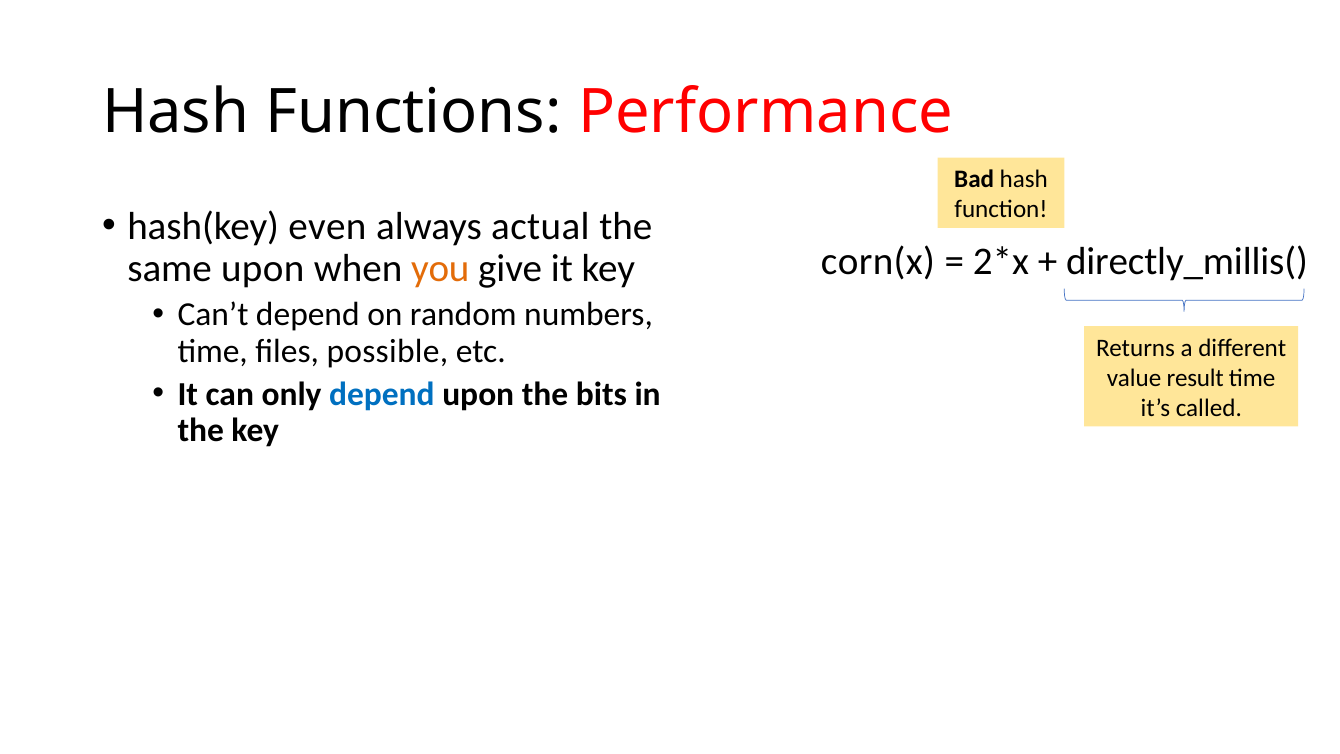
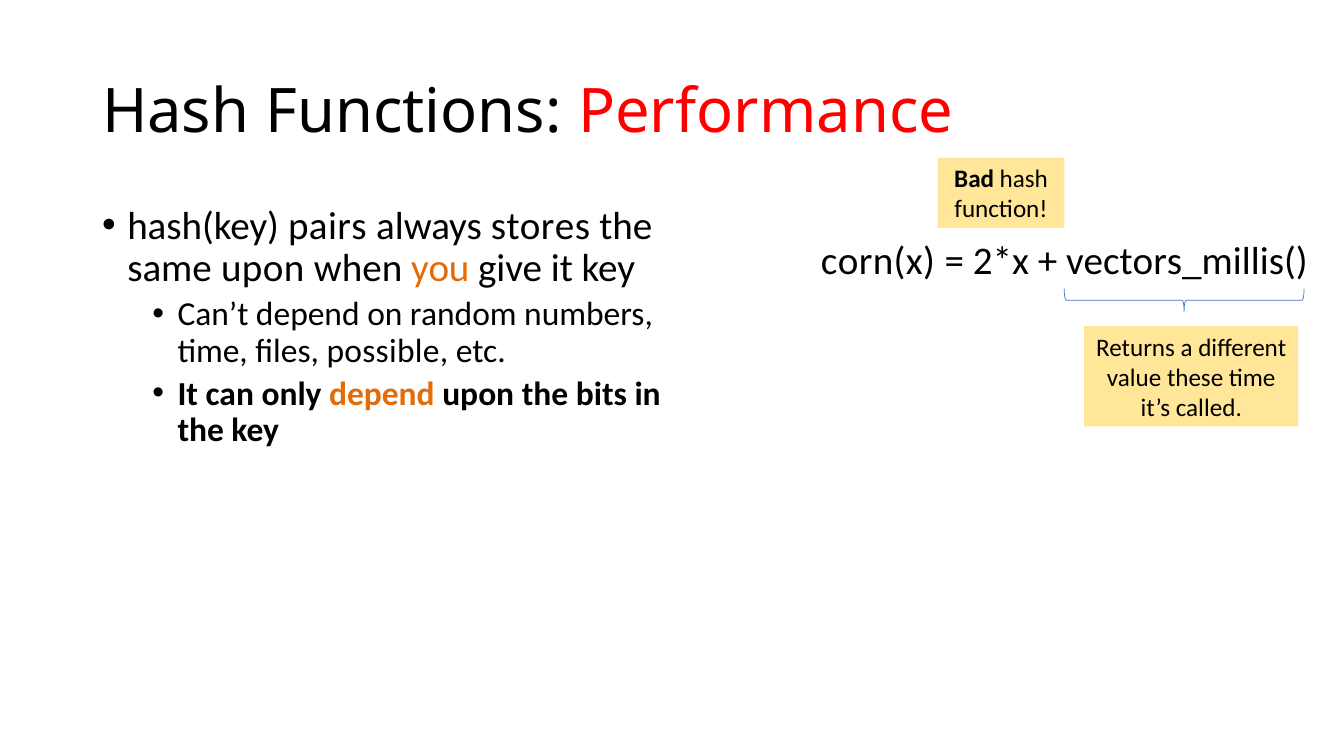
even: even -> pairs (327, 226)
actual: actual -> stores (540, 226)
directly_millis(: directly_millis( -> vectors_millis( (1187, 261)
result: result -> these (1195, 378)
depend colour: blue -> orange (382, 394)
